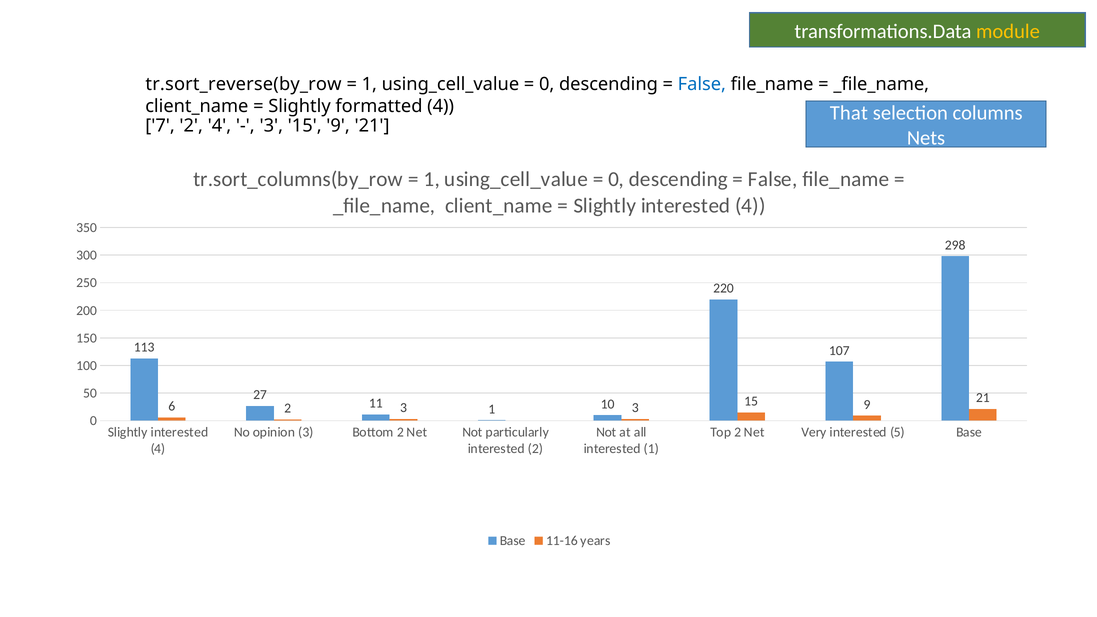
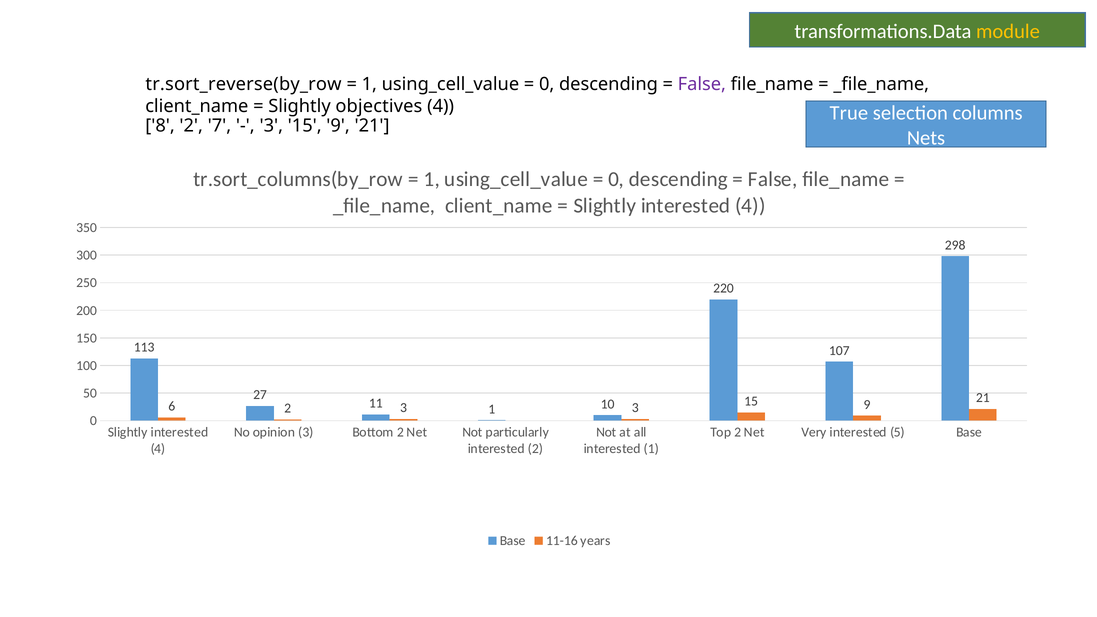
False colour: blue -> purple (702, 84)
formatted: formatted -> objectives (379, 106)
That: That -> True (849, 113)
7: 7 -> 8 (160, 126)
2 4: 4 -> 7 (219, 126)
